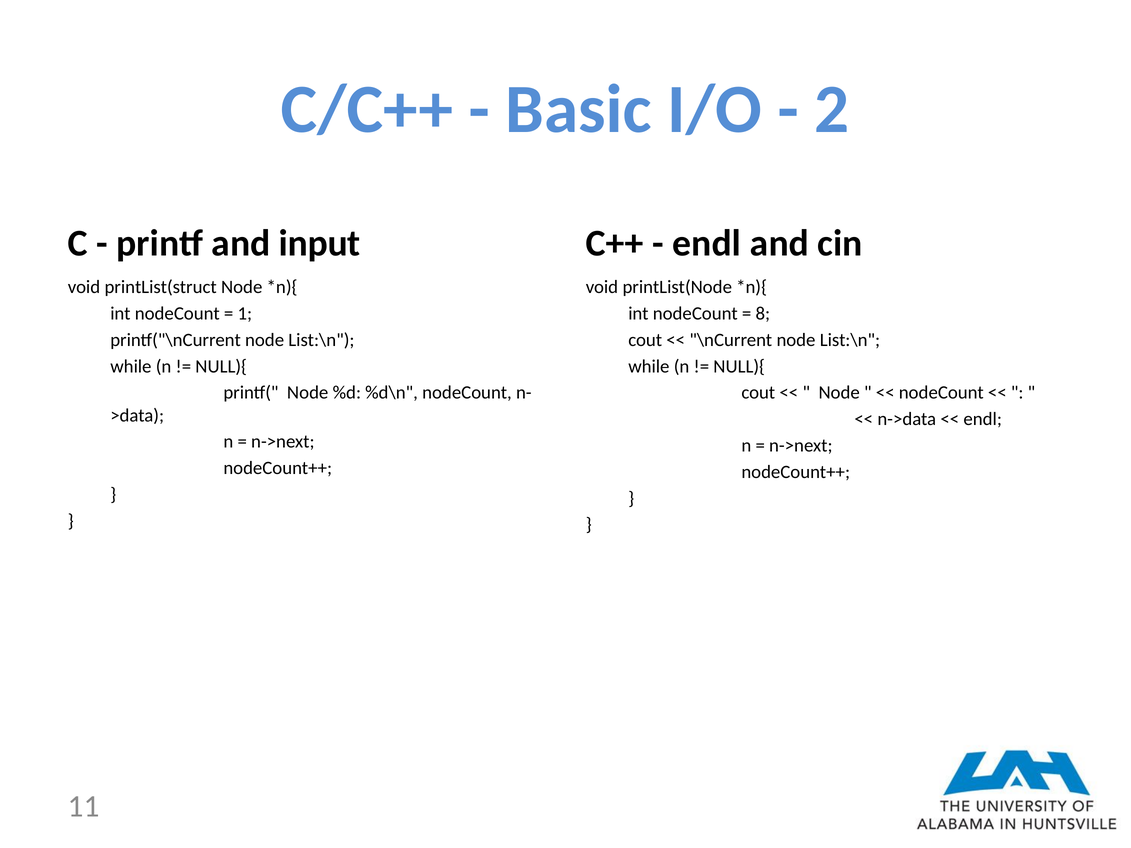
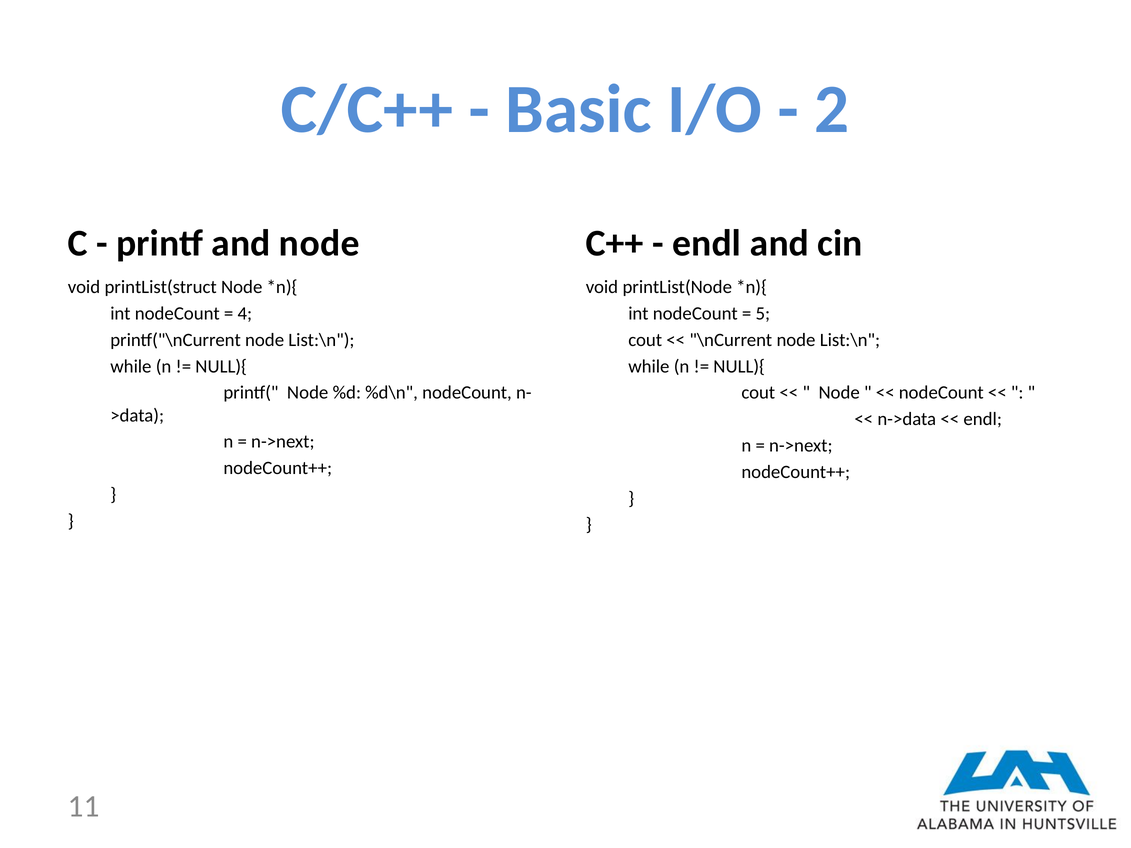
and input: input -> node (319, 243)
1: 1 -> 4 (245, 314)
8: 8 -> 5 (763, 314)
